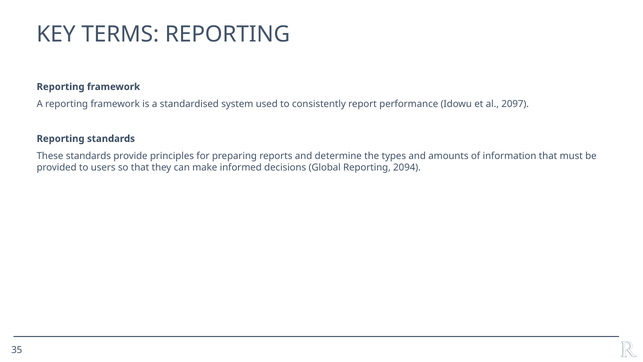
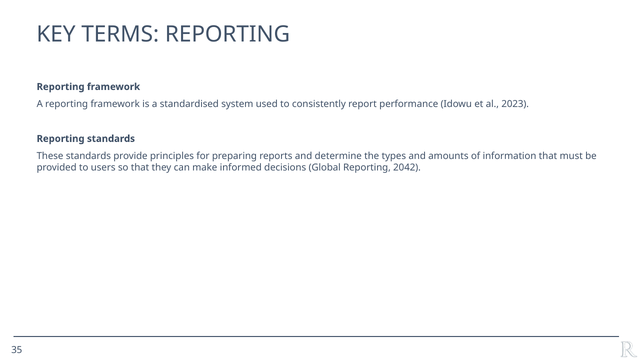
2097: 2097 -> 2023 (515, 104)
2094: 2094 -> 2042 (407, 167)
